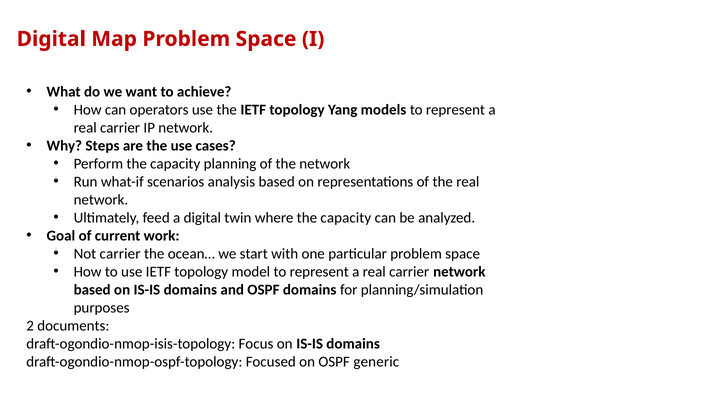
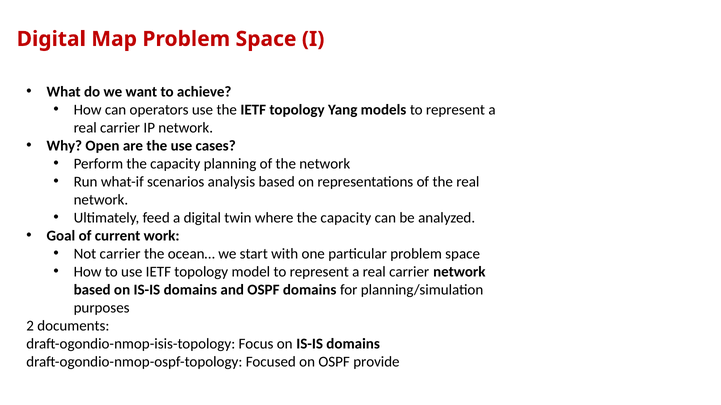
Steps: Steps -> Open (102, 146)
generic: generic -> provide (376, 362)
